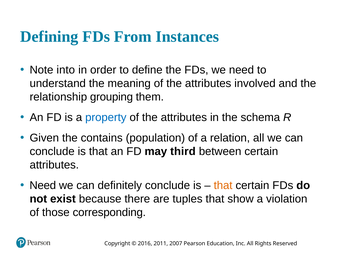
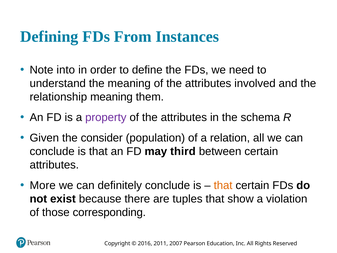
relationship grouping: grouping -> meaning (111, 97)
property colour: blue -> purple (106, 117)
contains: contains -> consider (102, 138)
Need: Need -> More (43, 185)
